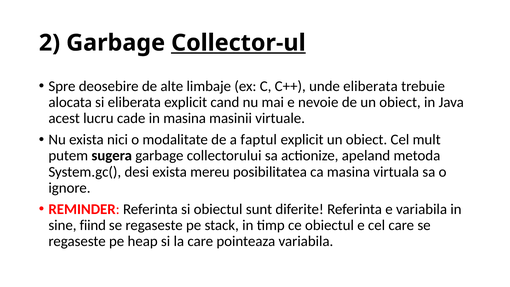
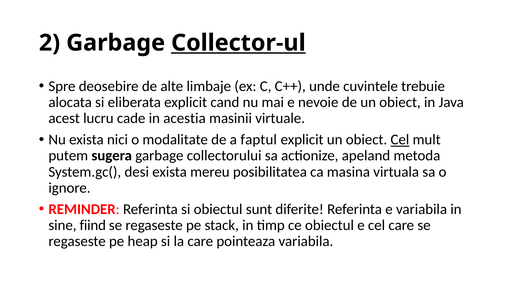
unde eliberata: eliberata -> cuvintele (371, 86)
in masina: masina -> acestia (185, 118)
Cel underline: none -> present (400, 140)
